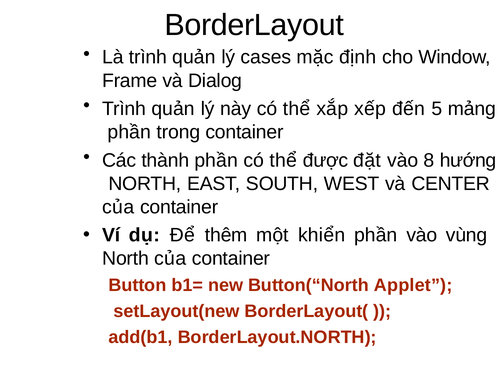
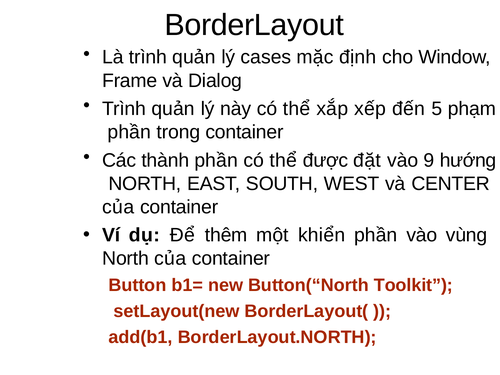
mảng: mảng -> phạm (472, 109)
8: 8 -> 9 (429, 160)
Applet: Applet -> Toolkit (413, 285)
